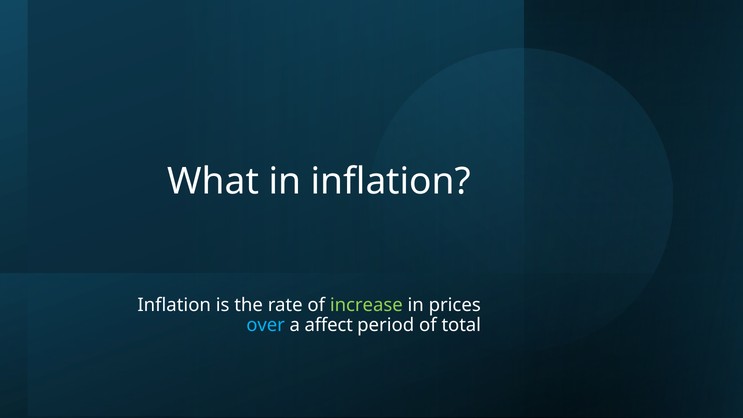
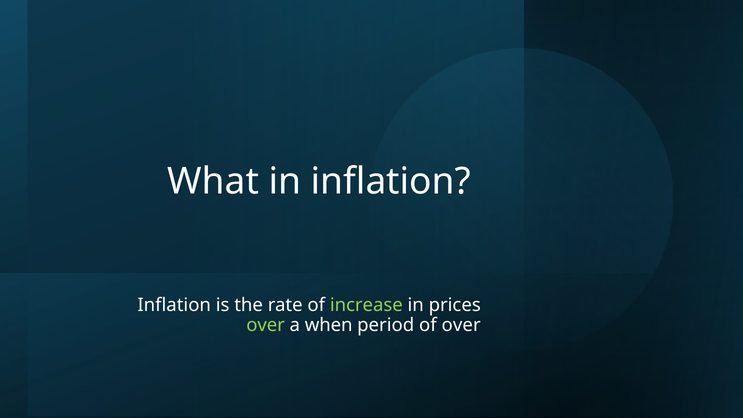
over colour: light blue -> light green (266, 325)
affect: affect -> when (329, 325)
of total: total -> over (461, 325)
